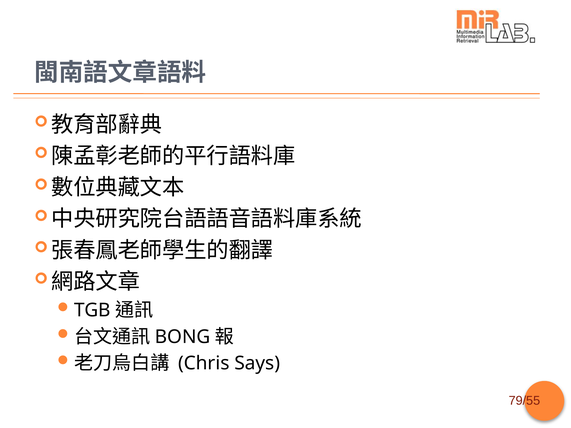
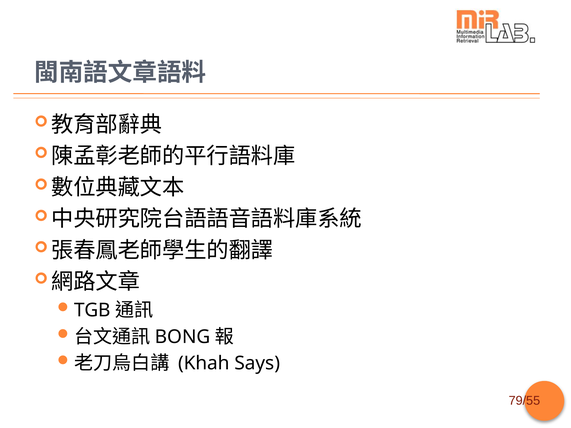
Chris: Chris -> Khah (204, 364)
